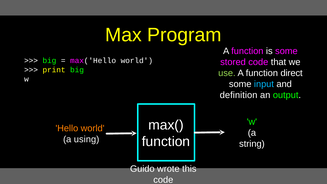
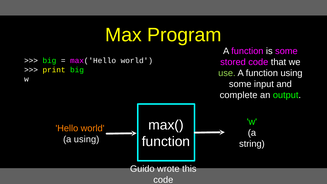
function direct: direct -> using (291, 73)
input colour: light blue -> white (264, 84)
definition: definition -> complete (239, 95)
